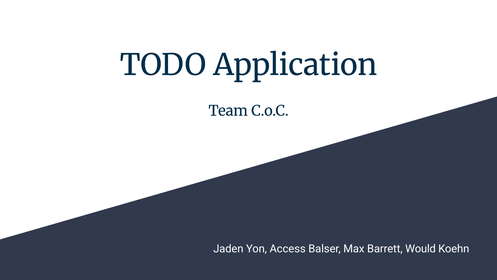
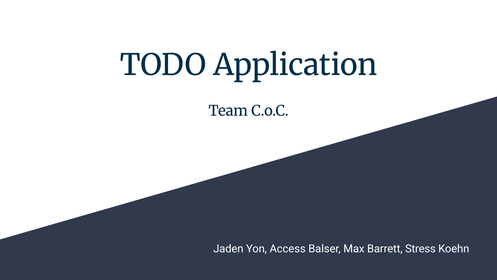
Would: Would -> Stress (420, 248)
